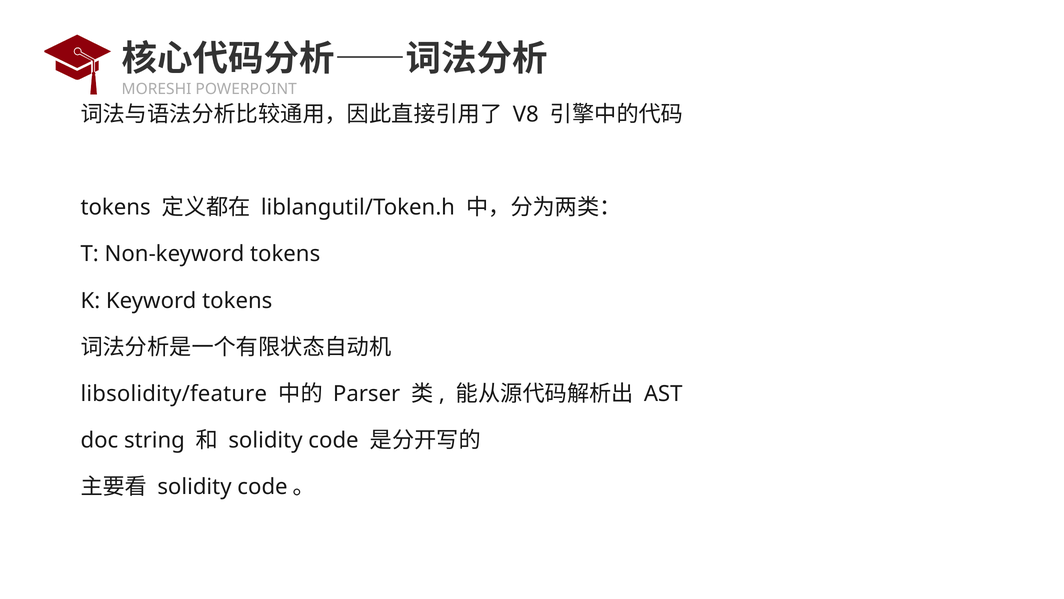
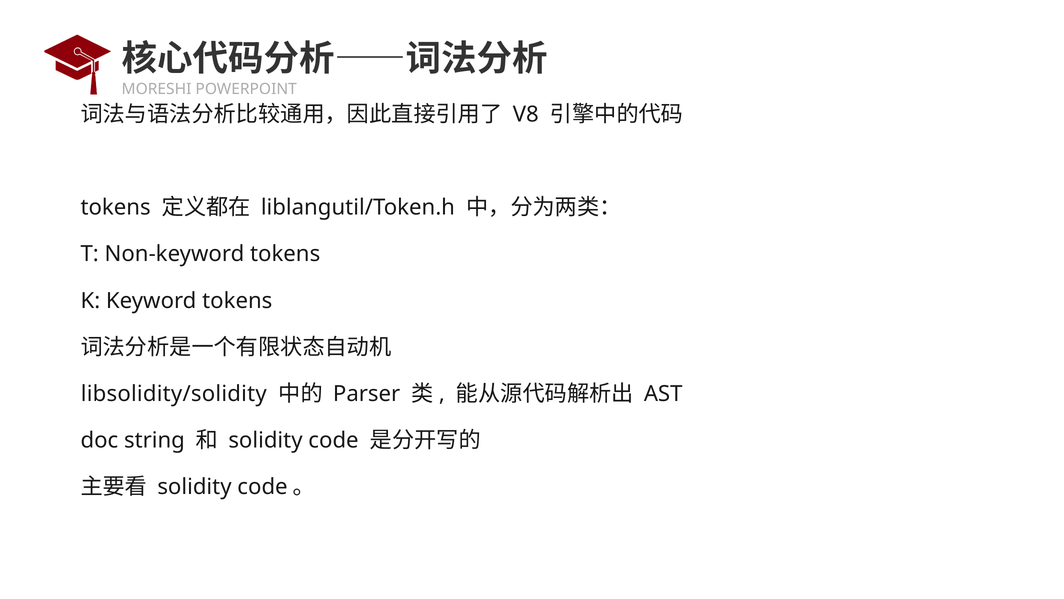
libsolidity/feature: libsolidity/feature -> libsolidity/solidity (174, 394)
